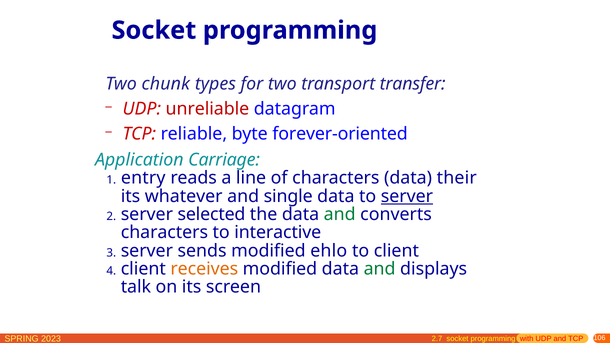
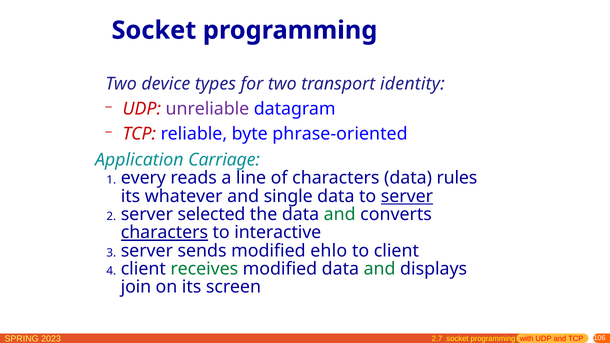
chunk: chunk -> device (166, 84)
transfer: transfer -> identity (412, 84)
unreliable colour: red -> purple (207, 109)
forever-oriented: forever-oriented -> phrase-oriented (340, 134)
entry: entry -> every (143, 178)
their: their -> rules (457, 178)
characters underline: none -> present (164, 233)
receives colour: orange -> green (204, 269)
talk: talk -> join (136, 287)
